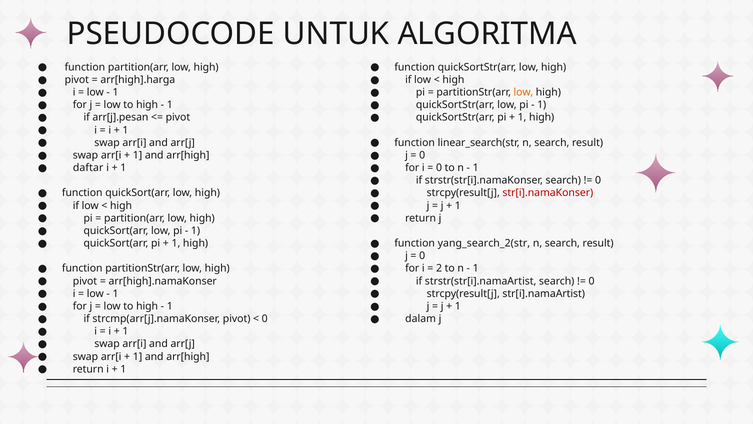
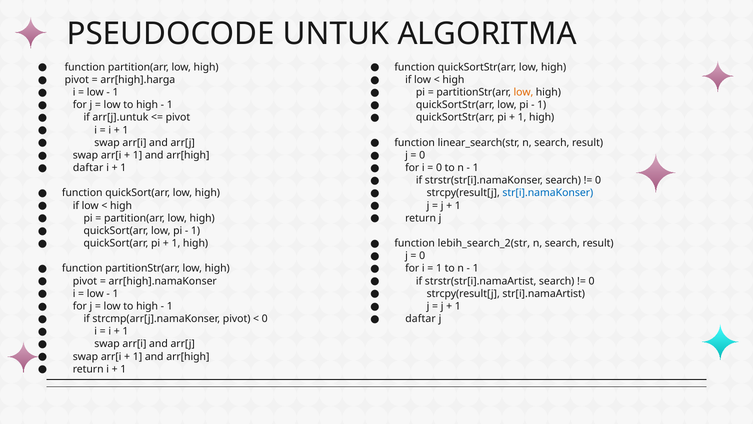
arr[j].pesan: arr[j].pesan -> arr[j].untuk (120, 117)
str[i].namaKonser colour: red -> blue (548, 193)
yang_search_2(str: yang_search_2(str -> lebih_search_2(str (484, 243)
2: 2 -> 1 (439, 268)
dalam: dalam -> daftar (421, 319)
